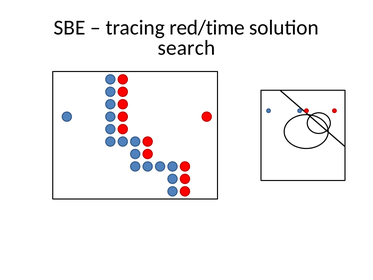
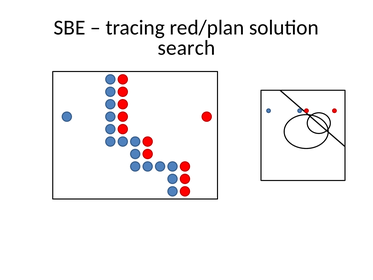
red/time: red/time -> red/plan (207, 28)
